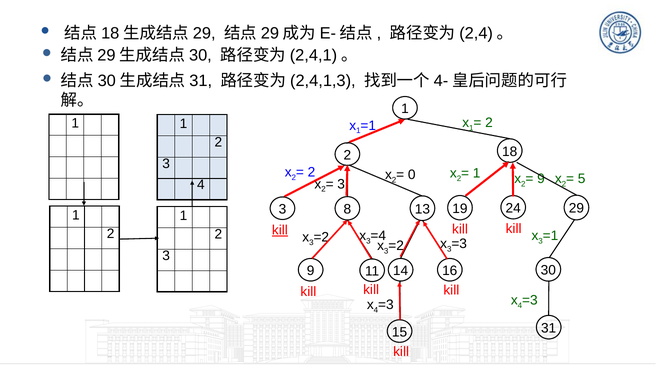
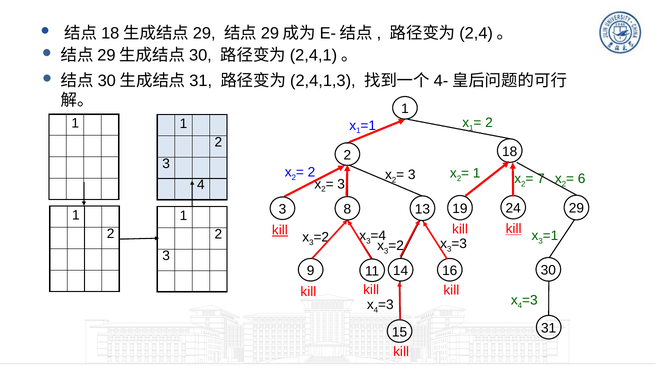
0: 0 -> 3 (412, 175)
9: 9 -> 7 (541, 179)
5: 5 -> 6 (582, 179)
kill underline: none -> present (514, 229)
